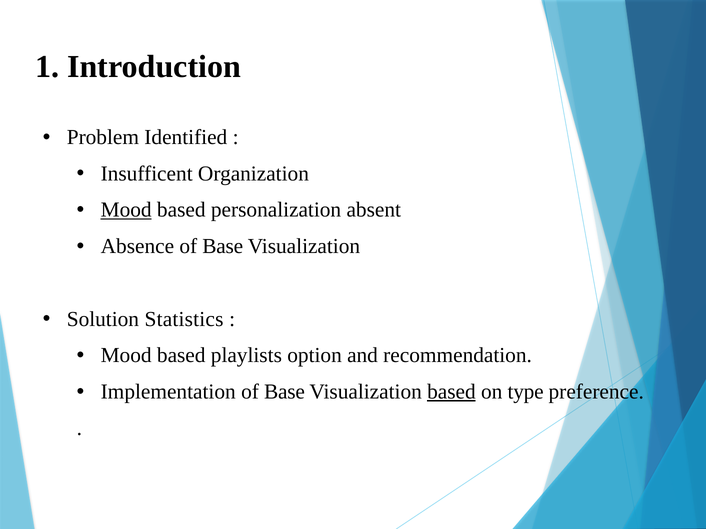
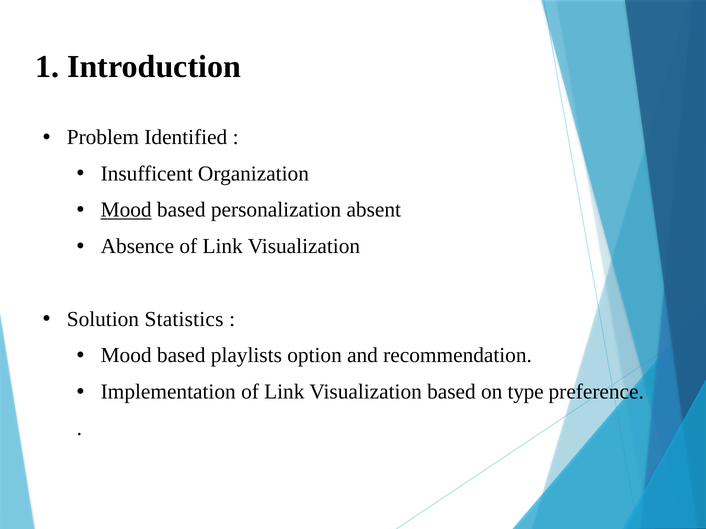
Absence of Base: Base -> Link (223, 246)
Implementation of Base: Base -> Link (284, 392)
based underline: present -> none (451, 392)
